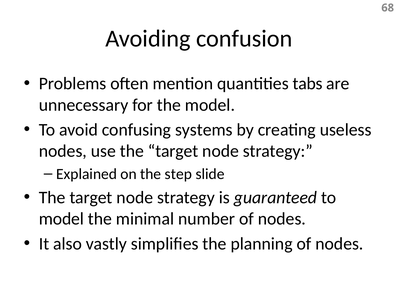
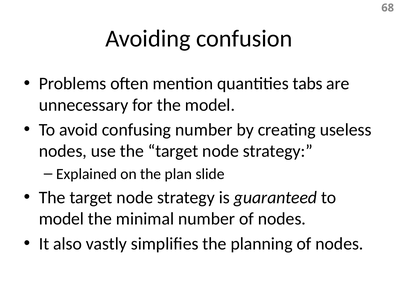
confusing systems: systems -> number (204, 130)
step: step -> plan (178, 174)
